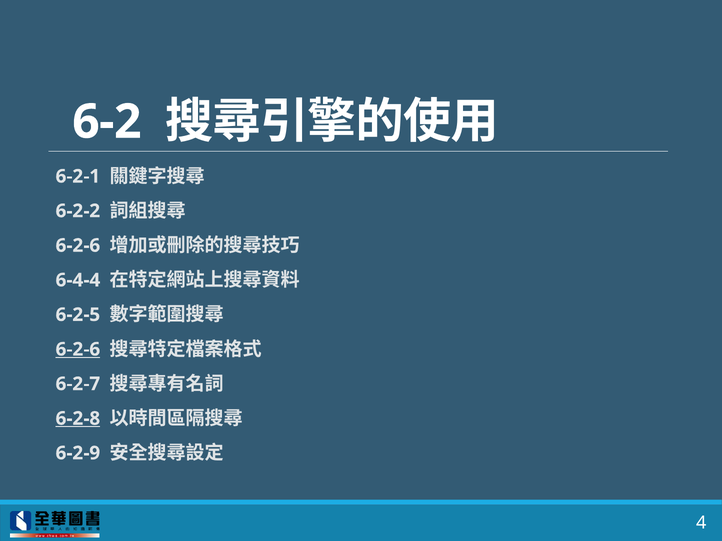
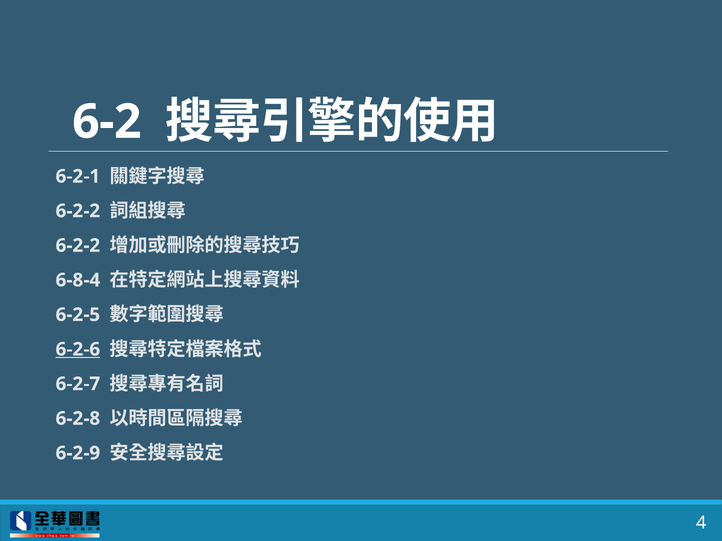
6-2-6: 6-2-6 -> 6-2-2 (78, 246)
6-4-4: 6-4-4 -> 6-8-4 (78, 280)
6-2-8 underline: present -> none (78, 419)
